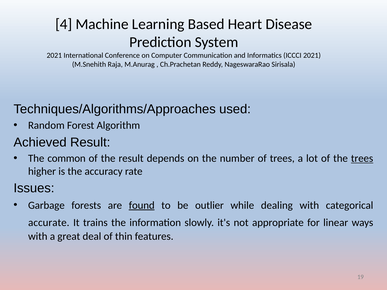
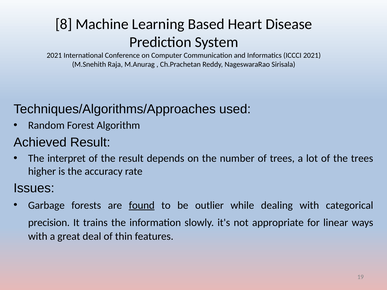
4: 4 -> 8 (64, 24)
common: common -> interpret (67, 159)
trees underline: present -> none (362, 159)
accurate: accurate -> precision (49, 223)
